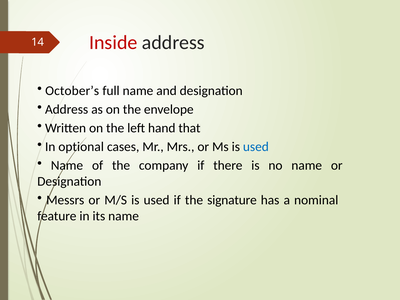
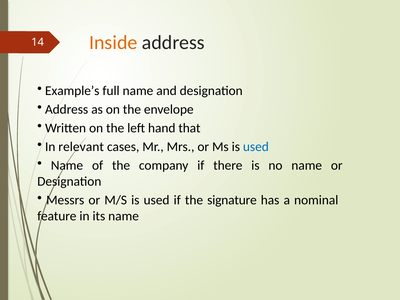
Inside colour: red -> orange (113, 43)
October’s: October’s -> Example’s (72, 91)
optional: optional -> relevant (81, 147)
